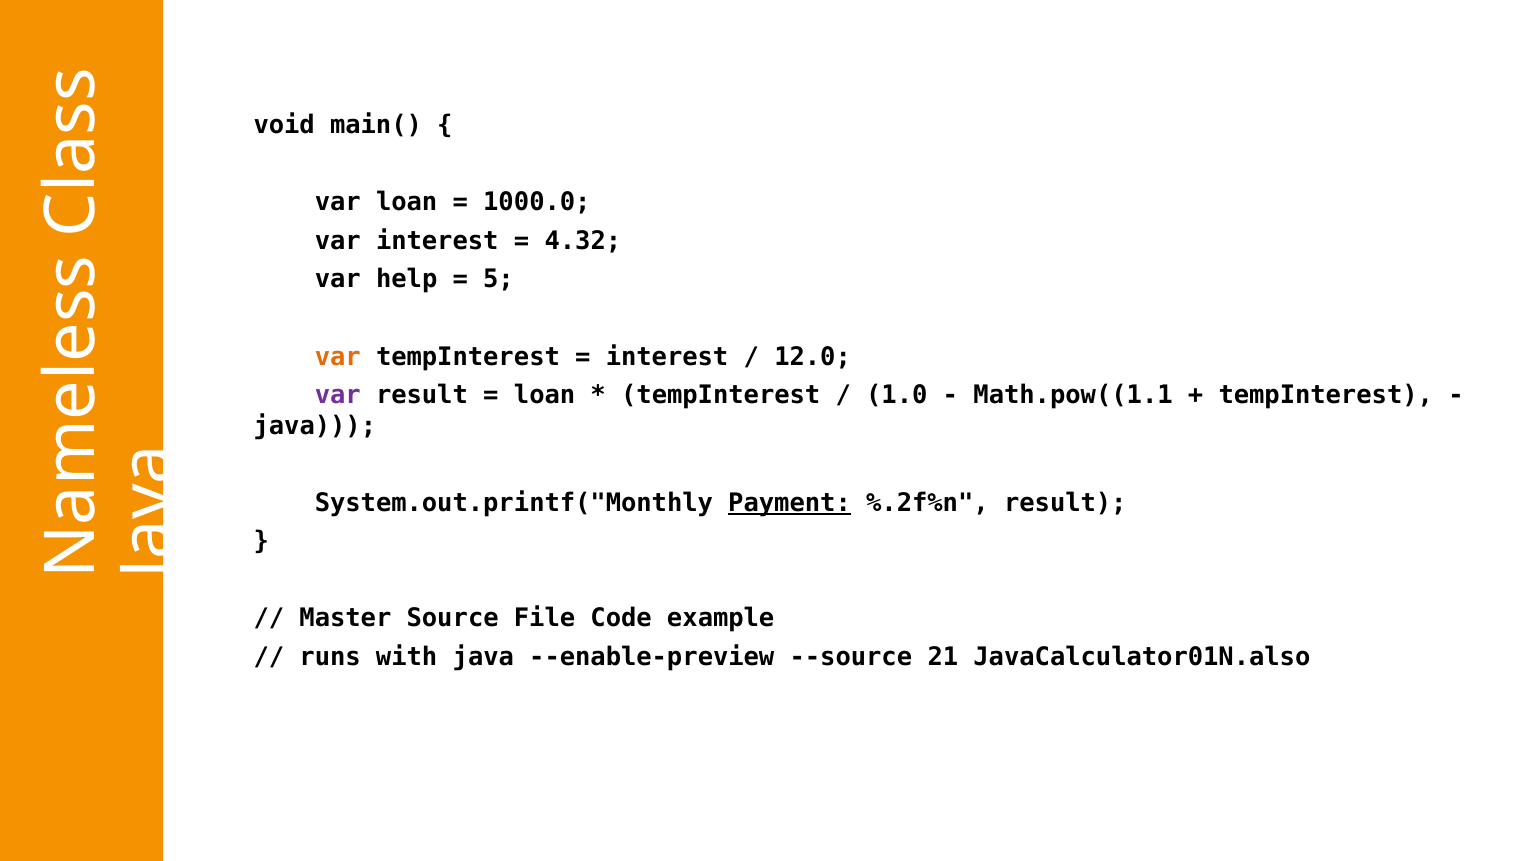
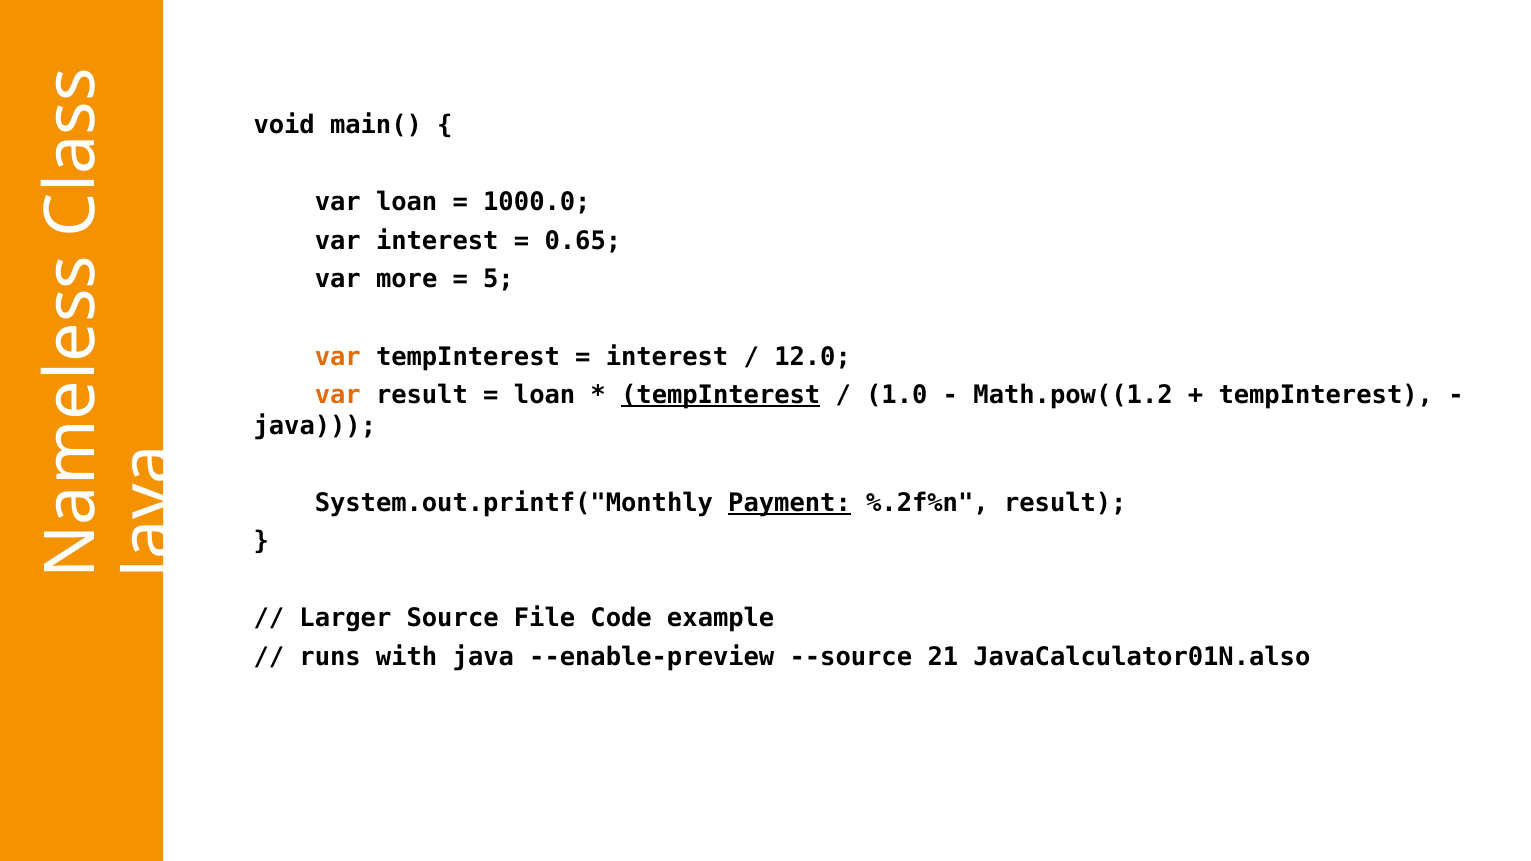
4.32: 4.32 -> 0.65 (583, 241)
help: help -> more (407, 280)
var colour: purple -> orange (338, 395)
tempInterest underline: none -> present (721, 395)
Math.pow((1.1: Math.pow((1.1 -> Math.pow((1.2 (1073, 395)
Master: Master -> Larger (345, 619)
